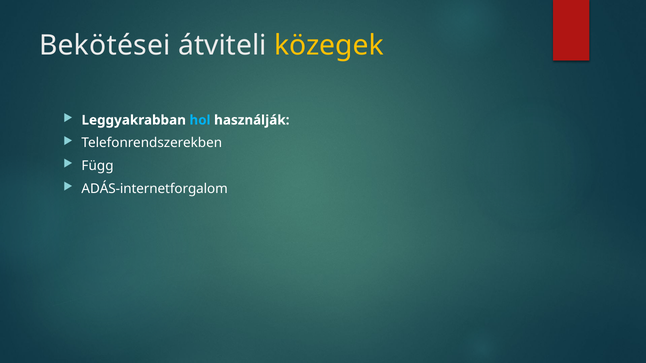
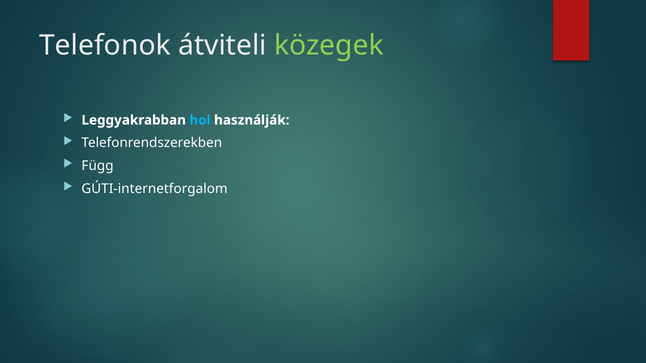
Bekötései: Bekötései -> Telefonok (105, 45)
közegek colour: yellow -> light green (329, 45)
ADÁS-internetforgalom: ADÁS-internetforgalom -> GÚTI-internetforgalom (155, 189)
